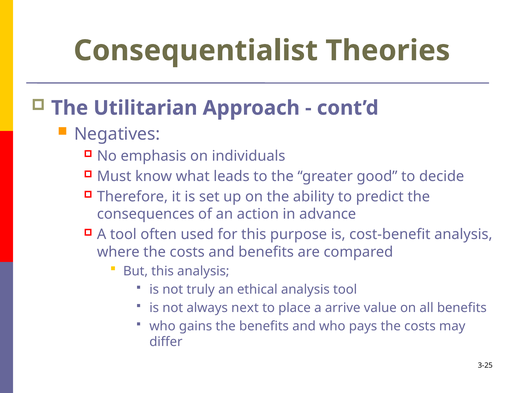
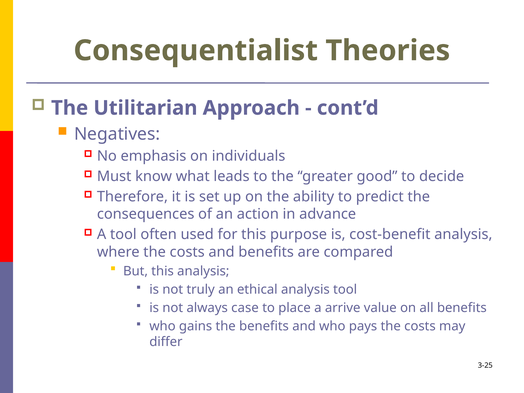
next: next -> case (245, 308)
